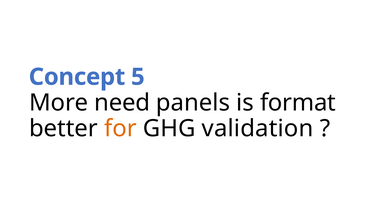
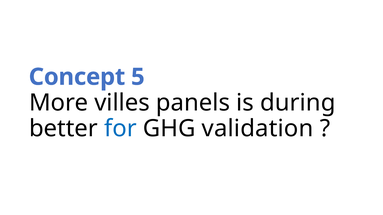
need: need -> villes (122, 103)
format: format -> during (298, 103)
for colour: orange -> blue (120, 129)
